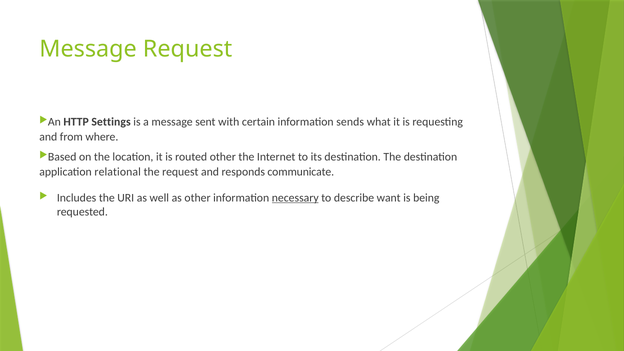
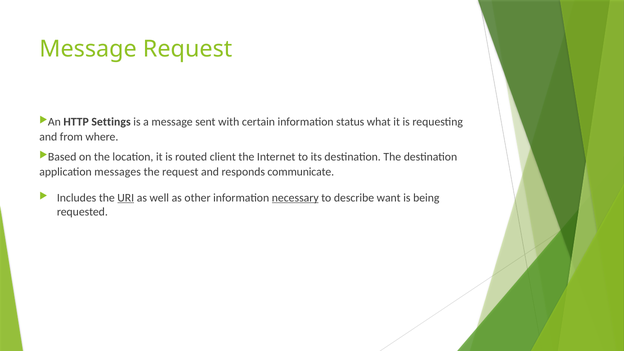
sends: sends -> status (350, 122)
routed other: other -> client (223, 157)
relational: relational -> messages (118, 172)
URI underline: none -> present (126, 198)
